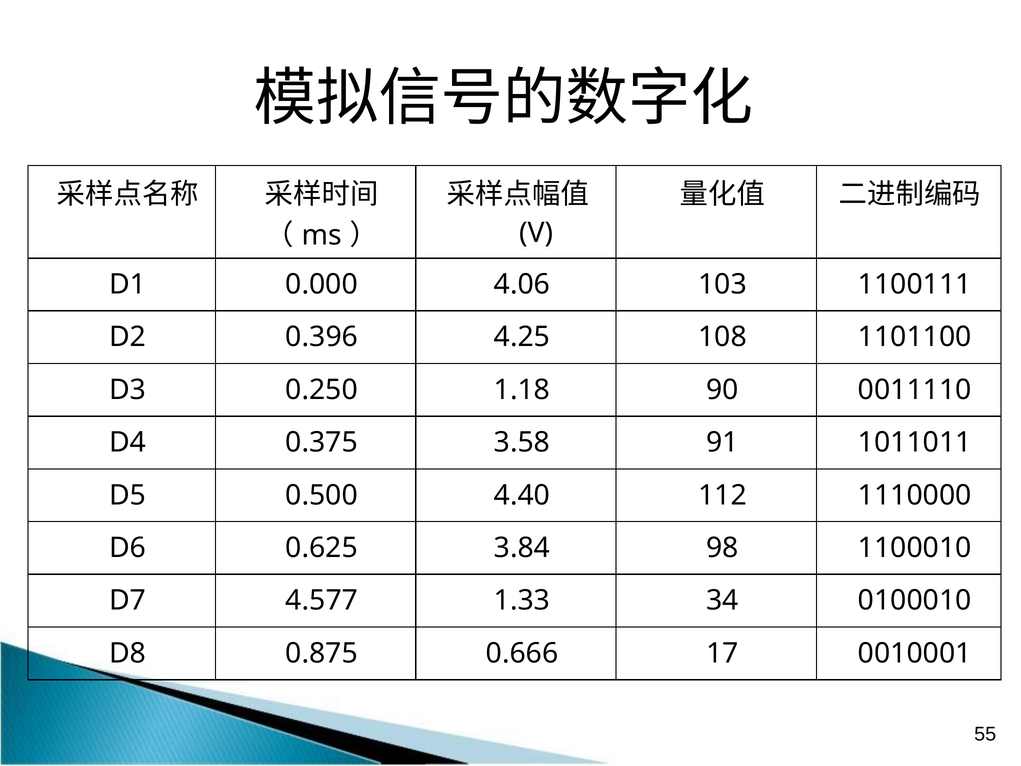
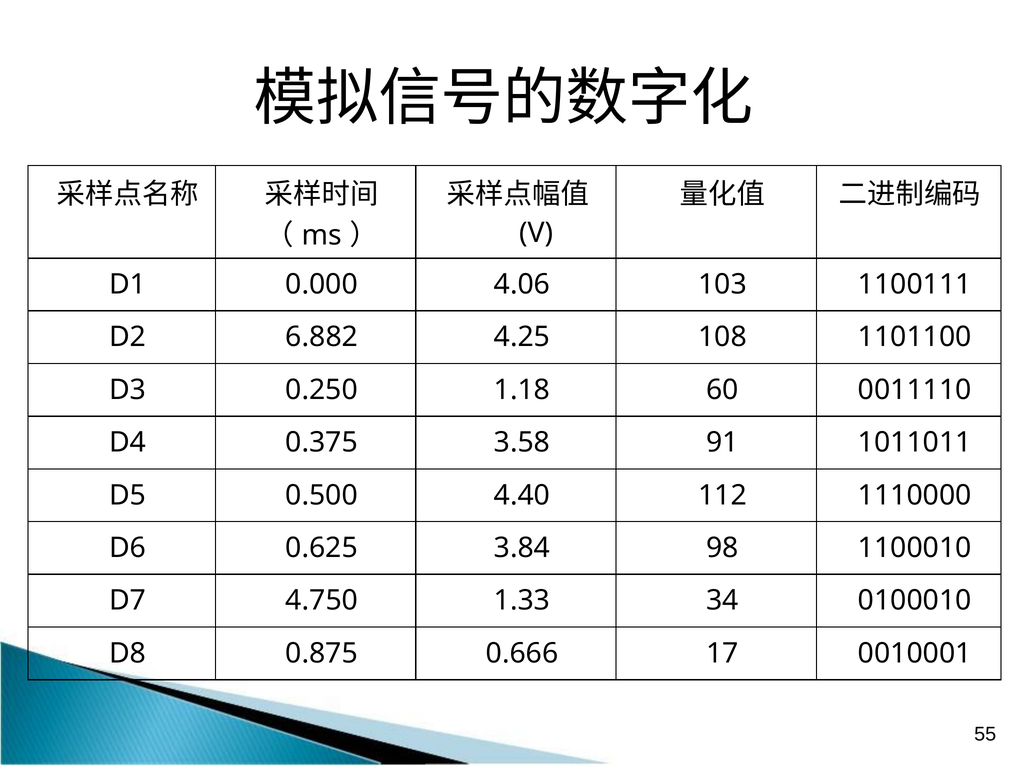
0.396: 0.396 -> 6.882 (322, 337)
90: 90 -> 60 (722, 390)
4.577: 4.577 -> 4.750 (322, 600)
